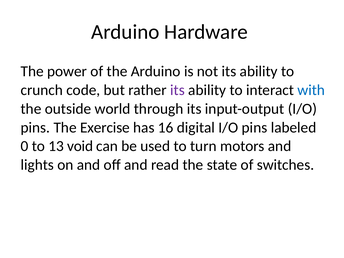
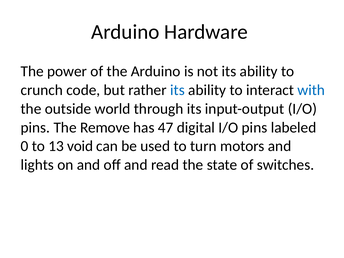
its colour: purple -> blue (177, 90)
Exercise: Exercise -> Remove (105, 128)
16: 16 -> 47 (166, 128)
